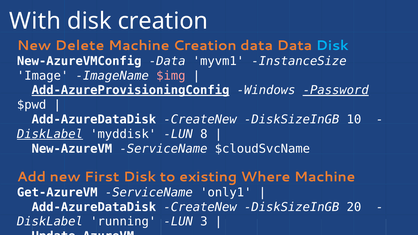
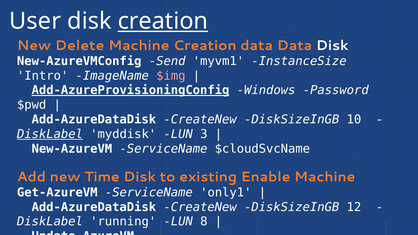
With: With -> User (35, 21)
creation underline: none -> present (163, 21)
Disk colour: light blue -> white (332, 45)
New-AzureVMConfig Data: Data -> Send (167, 61)
Image: Image -> Intro (43, 76)
Password underline: present -> none (336, 90)
8: 8 -> 3 (204, 134)
First: First -> Time (102, 177)
Where: Where -> Enable (266, 177)
20: 20 -> 12 (354, 207)
3: 3 -> 8 (204, 222)
